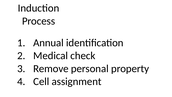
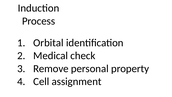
Annual: Annual -> Orbital (48, 43)
